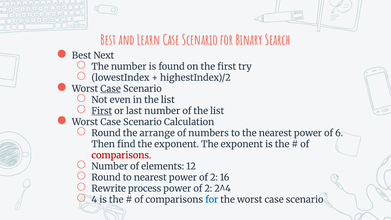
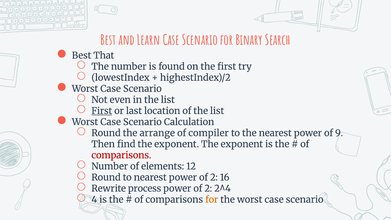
Next: Next -> That (104, 55)
Case underline: present -> none (111, 89)
last number: number -> location (162, 111)
numbers: numbers -> compiler (209, 133)
6: 6 -> 9 (339, 133)
for colour: blue -> orange (212, 200)
